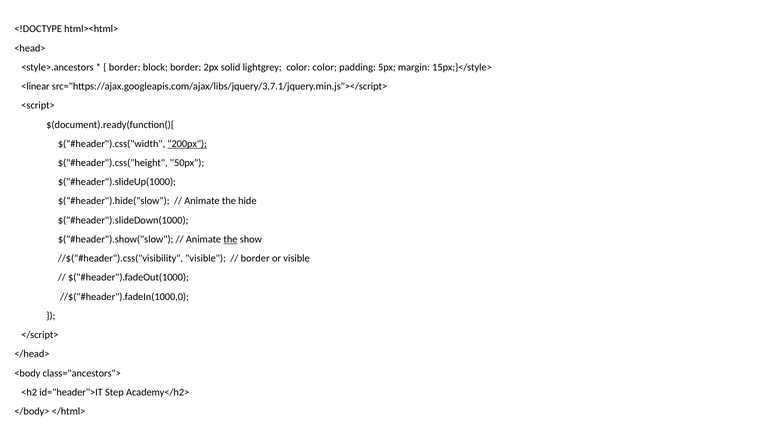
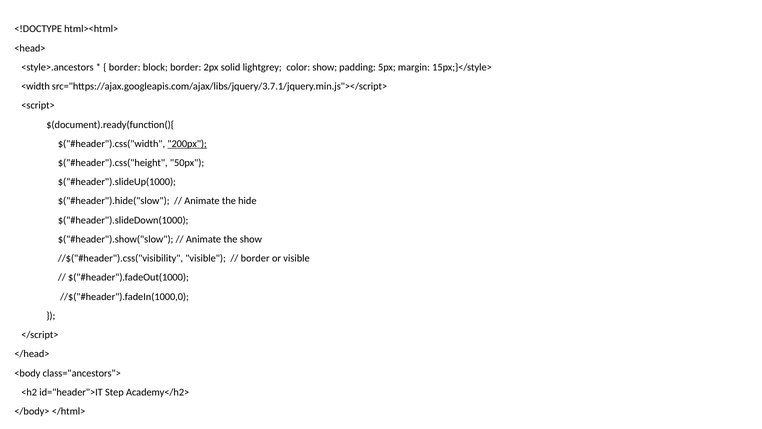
color color: color -> show (325, 67)
<linear: <linear -> <width (36, 86)
the underline: present -> none (230, 239)
